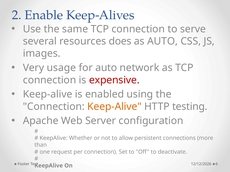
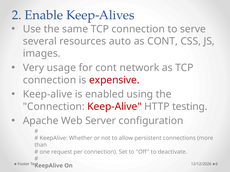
does: does -> auto (120, 41)
as AUTO: AUTO -> CONT (163, 41)
for auto: auto -> cont (106, 68)
Keep-Alive colour: orange -> red (114, 107)
